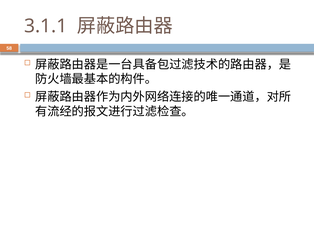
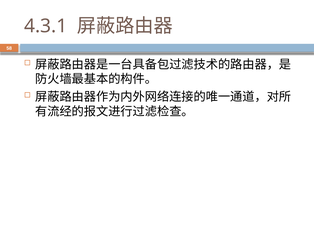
3.1.1: 3.1.1 -> 4.3.1 (46, 26)
